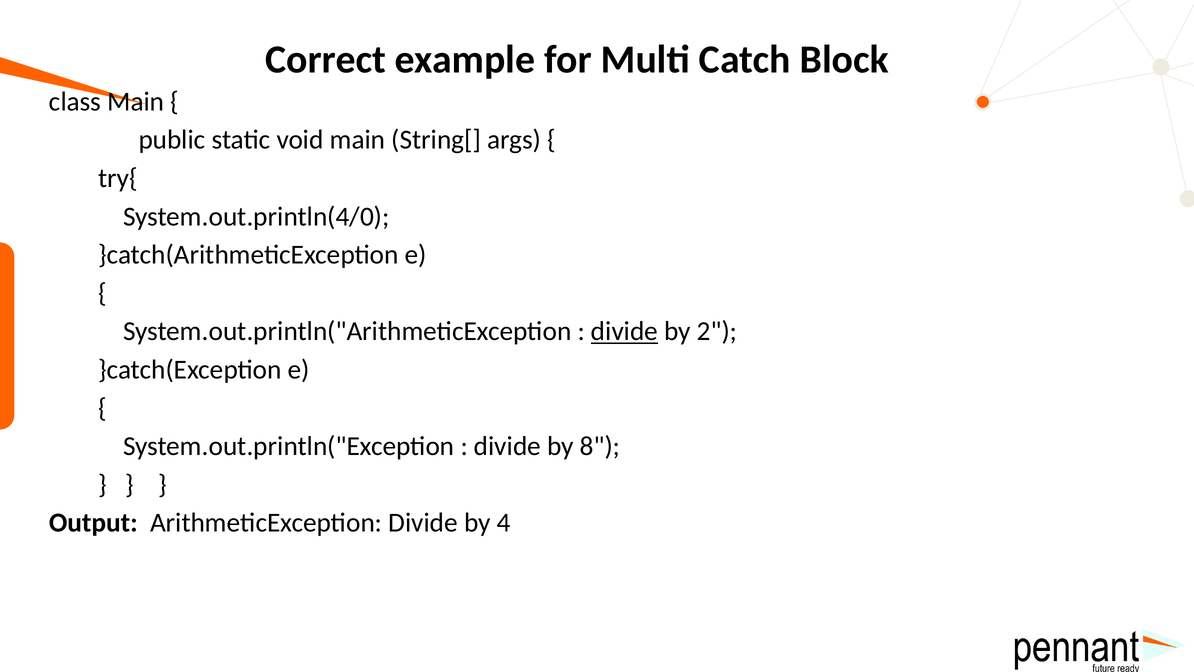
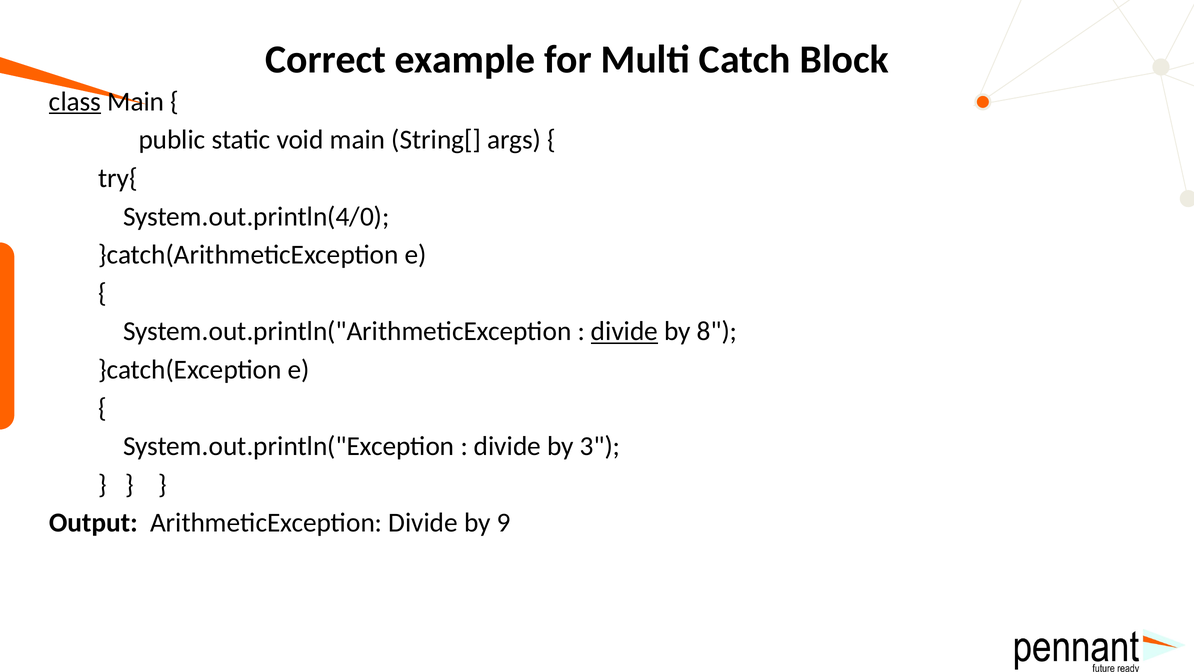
class underline: none -> present (75, 102)
2: 2 -> 8 (717, 331)
8: 8 -> 3 (600, 446)
4: 4 -> 9 (504, 523)
